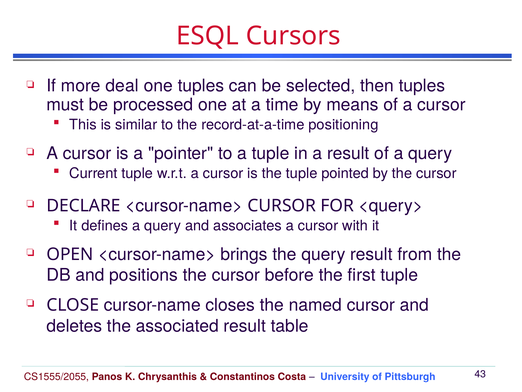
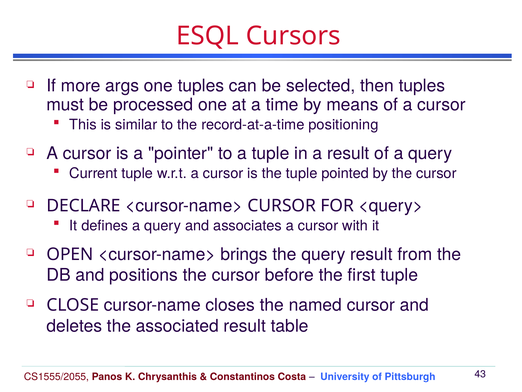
deal: deal -> args (122, 86)
